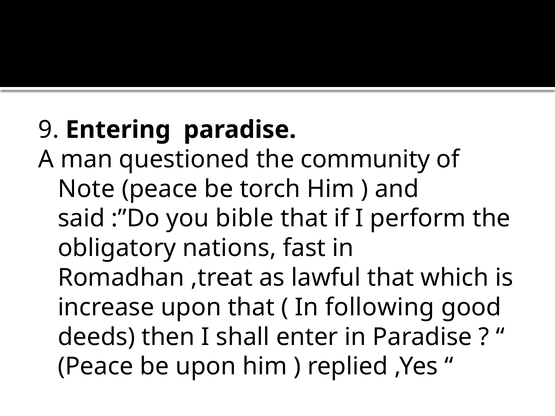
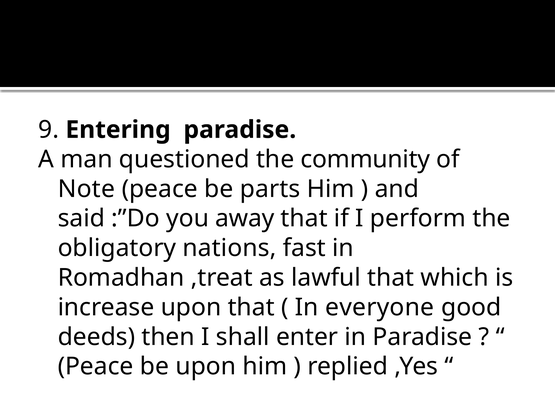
torch: torch -> parts (270, 189)
bible: bible -> away (245, 219)
following: following -> everyone (380, 307)
